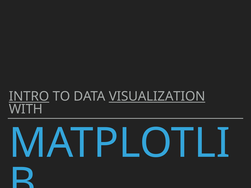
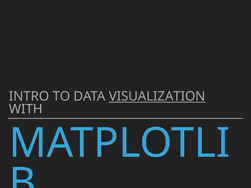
INTRO underline: present -> none (29, 97)
